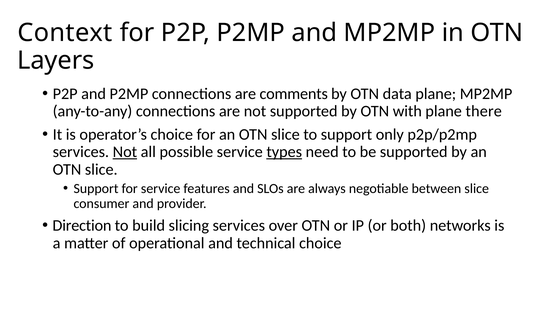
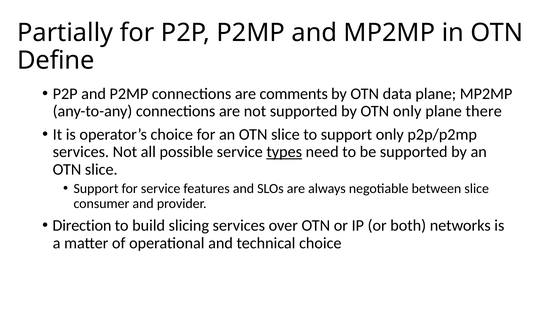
Context: Context -> Partially (65, 33)
Layers: Layers -> Define (56, 60)
OTN with: with -> only (407, 111)
Not underline: present -> none (125, 152)
